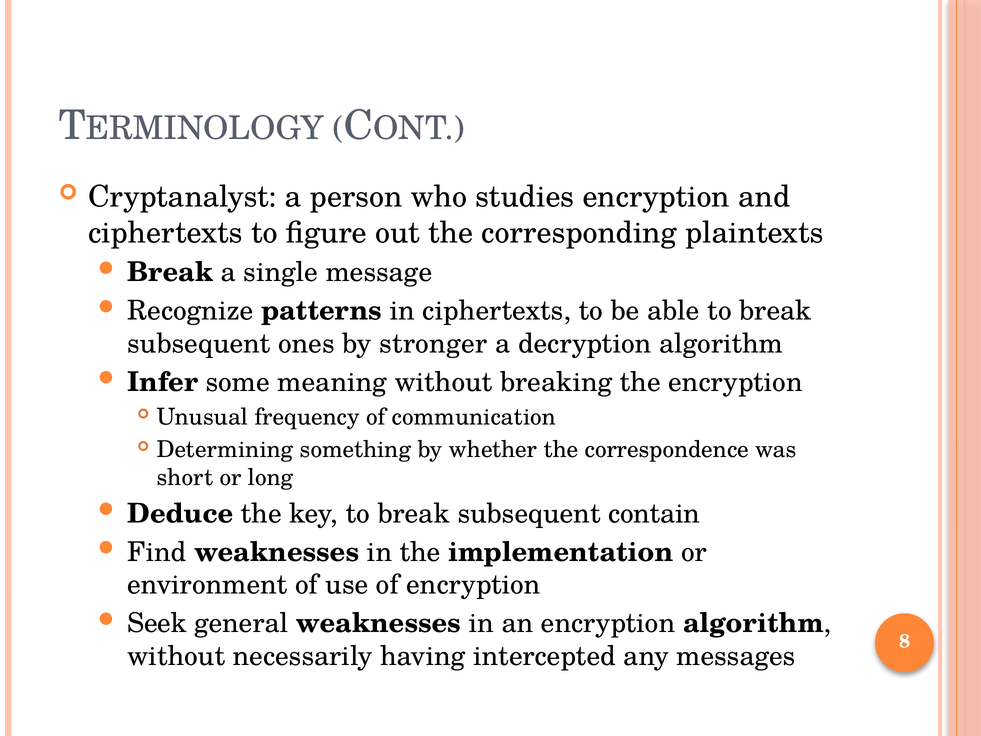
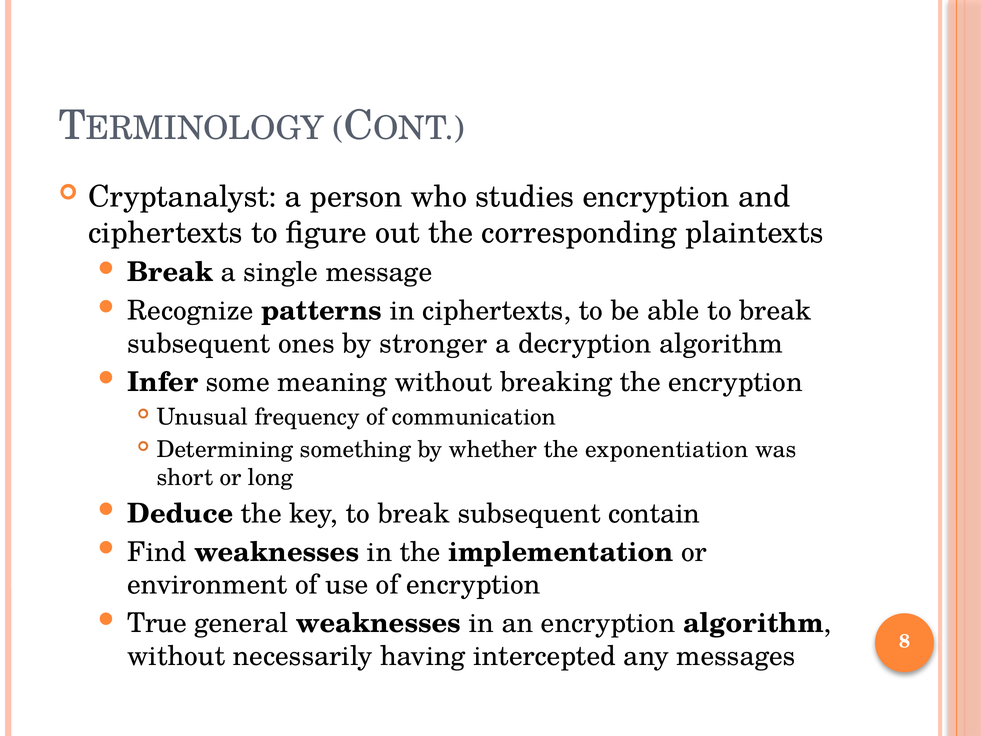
correspondence: correspondence -> exponentiation (667, 450)
Seek: Seek -> True (157, 623)
